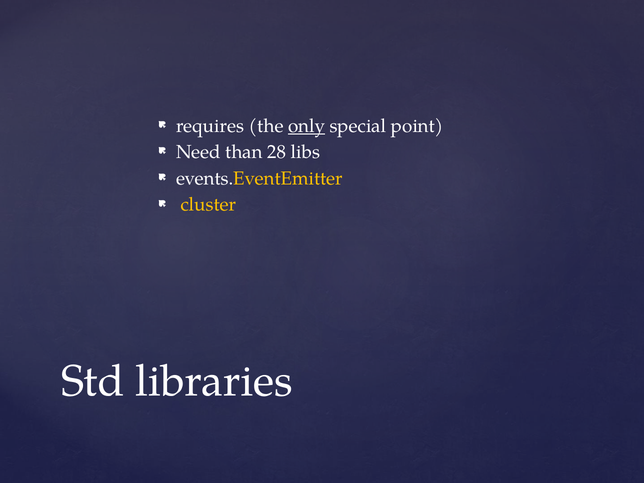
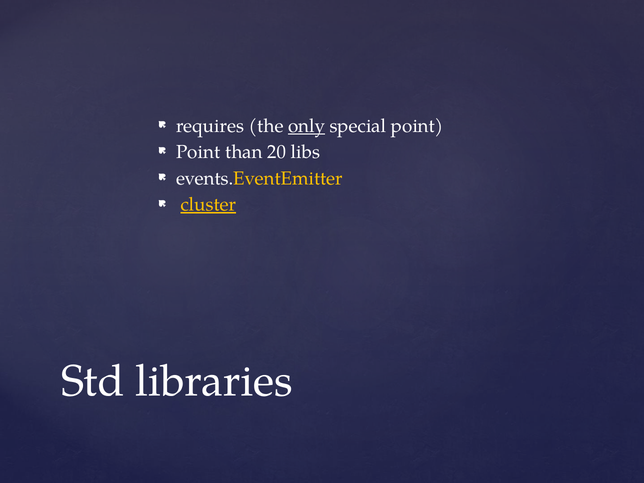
Need: Need -> Point (198, 152)
28: 28 -> 20 (277, 152)
cluster underline: none -> present (208, 205)
